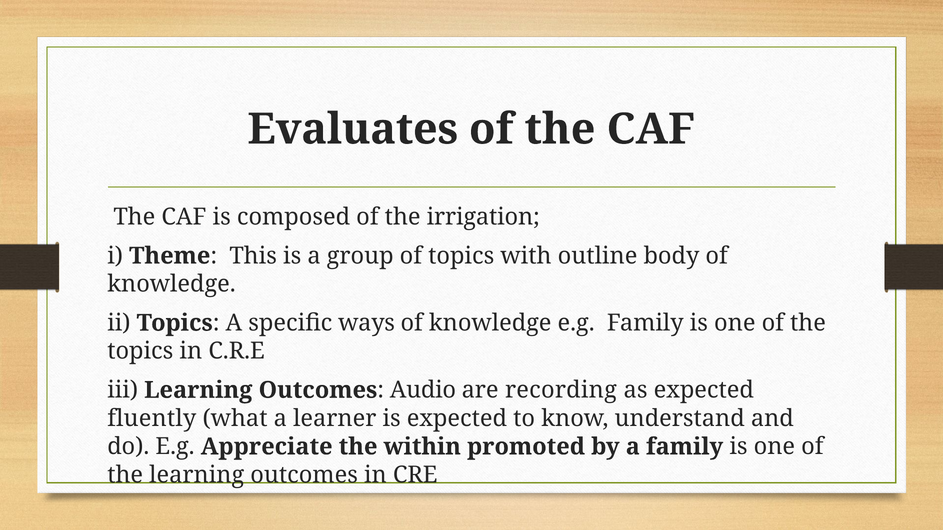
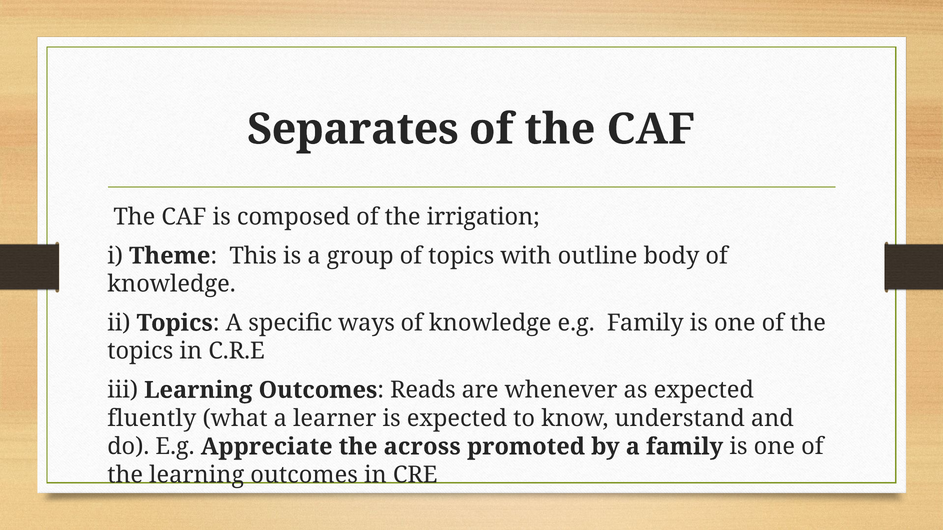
Evaluates: Evaluates -> Separates (353, 129)
Audio: Audio -> Reads (423, 390)
recording: recording -> whenever (561, 390)
within: within -> across (422, 447)
